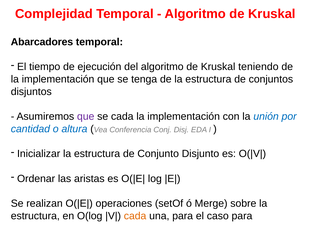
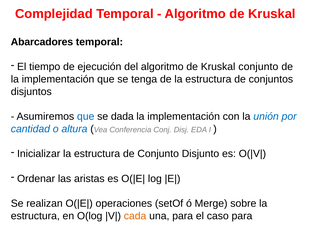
Kruskal teniendo: teniendo -> conjunto (258, 67)
que colour: purple -> blue (86, 117)
se cada: cada -> dada (122, 117)
